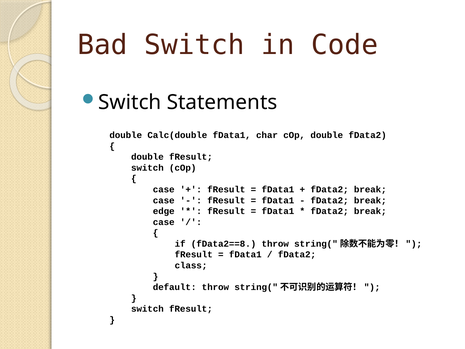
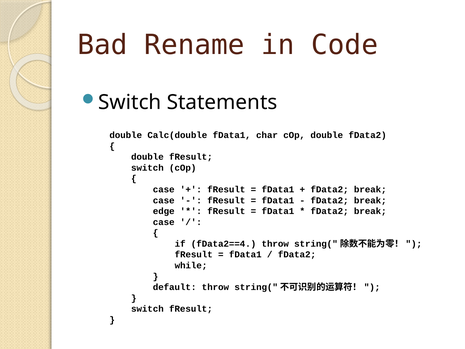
Bad Switch: Switch -> Rename (194, 45)
fData2==8: fData2==8 -> fData2==4 (224, 244)
class: class -> while (191, 265)
